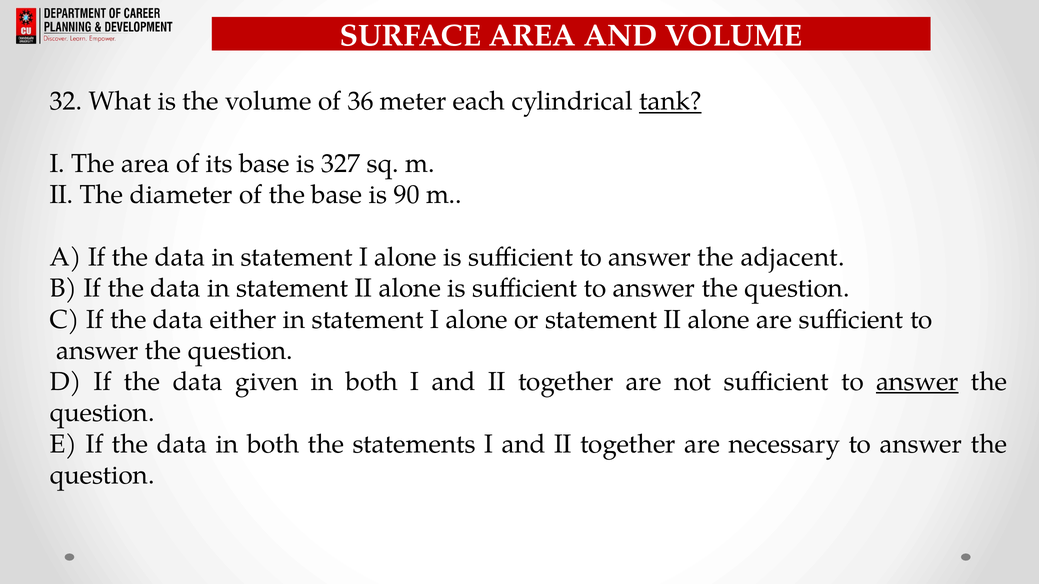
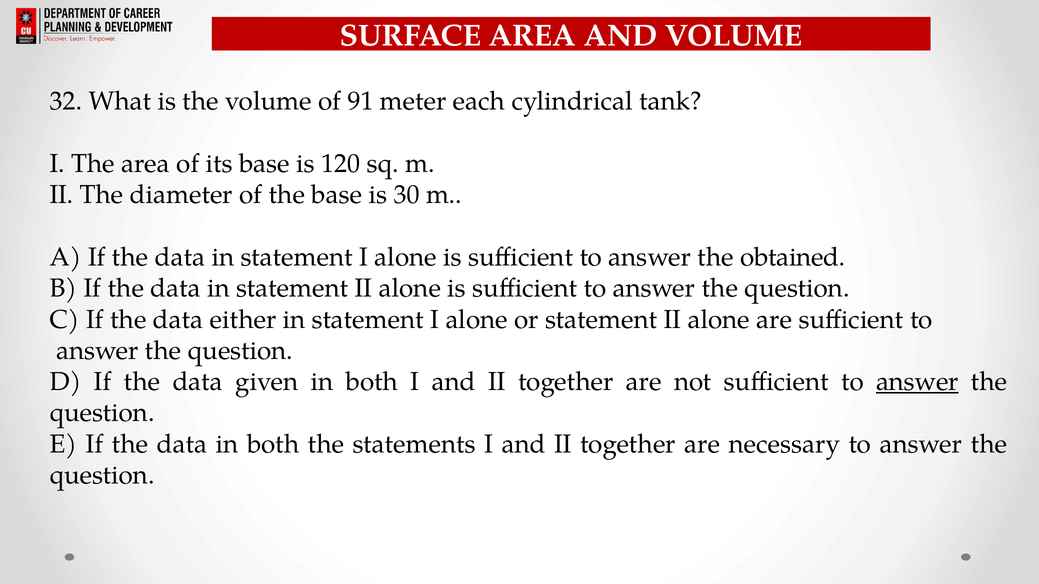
36: 36 -> 91 (361, 102)
tank underline: present -> none (670, 102)
327: 327 -> 120 (341, 164)
90: 90 -> 30 (407, 195)
adjacent: adjacent -> obtained (793, 257)
